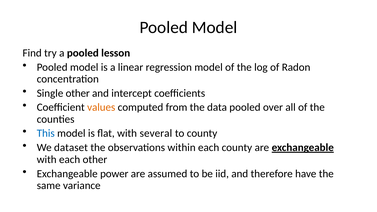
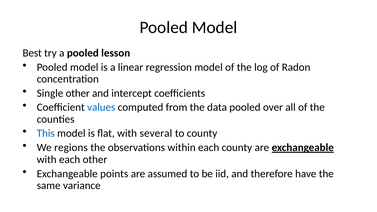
Find: Find -> Best (32, 53)
values colour: orange -> blue (101, 107)
dataset: dataset -> regions (71, 147)
power: power -> points (114, 174)
